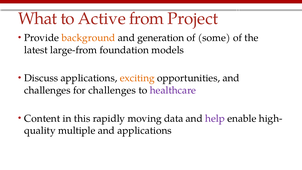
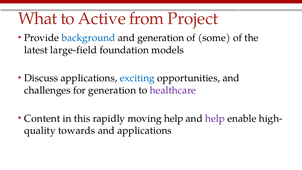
background colour: orange -> blue (88, 38)
large-from: large-from -> large-field (74, 50)
exciting colour: orange -> blue (137, 78)
for challenges: challenges -> generation (112, 90)
moving data: data -> help (174, 118)
multiple: multiple -> towards (77, 130)
